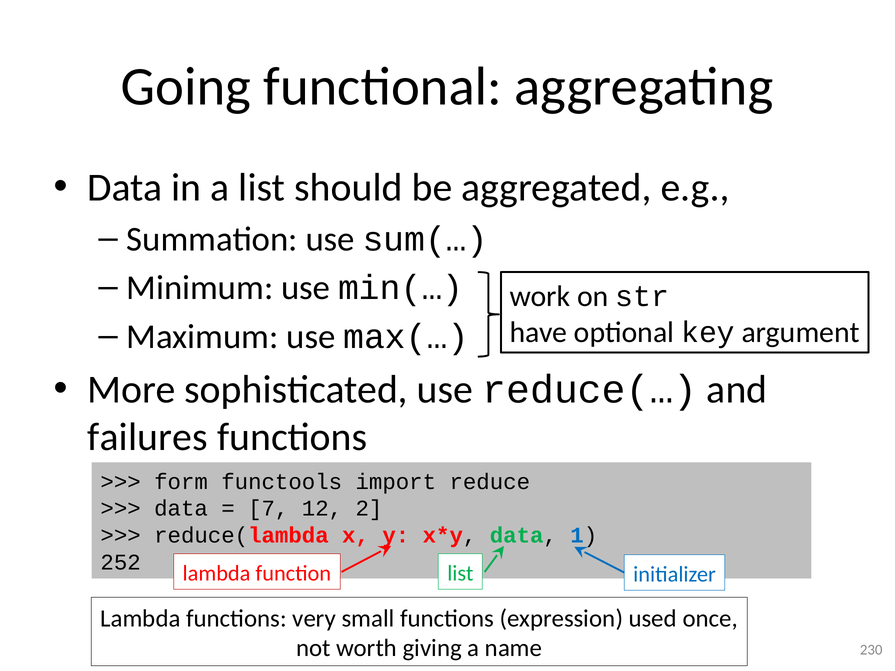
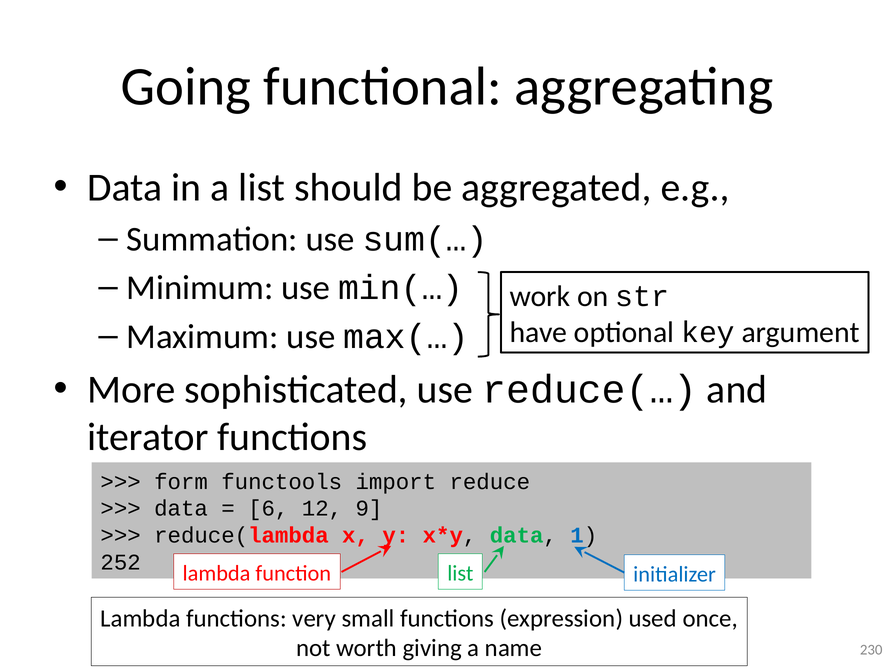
failures: failures -> iterator (148, 438)
7: 7 -> 6 (268, 509)
2: 2 -> 9 (369, 509)
